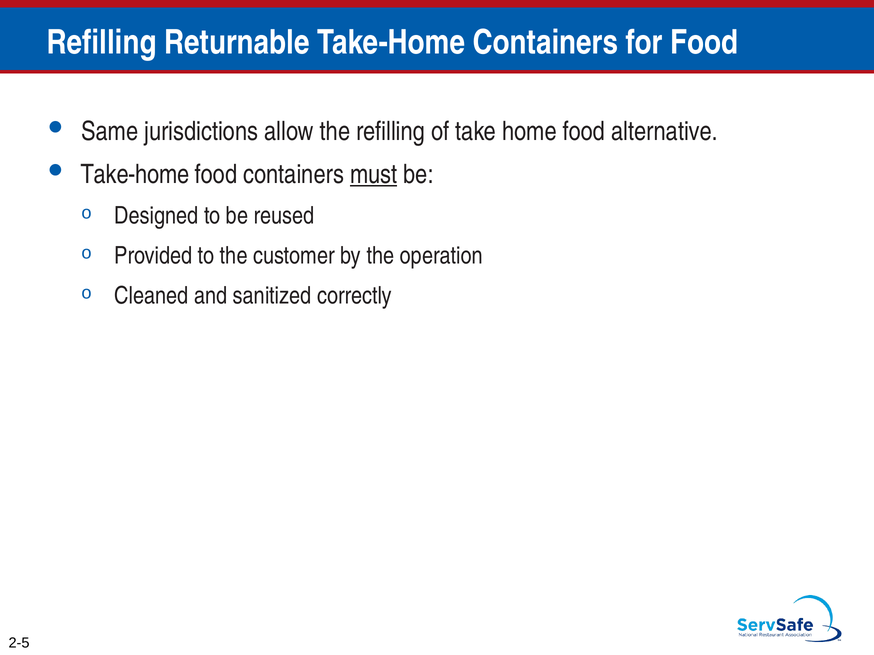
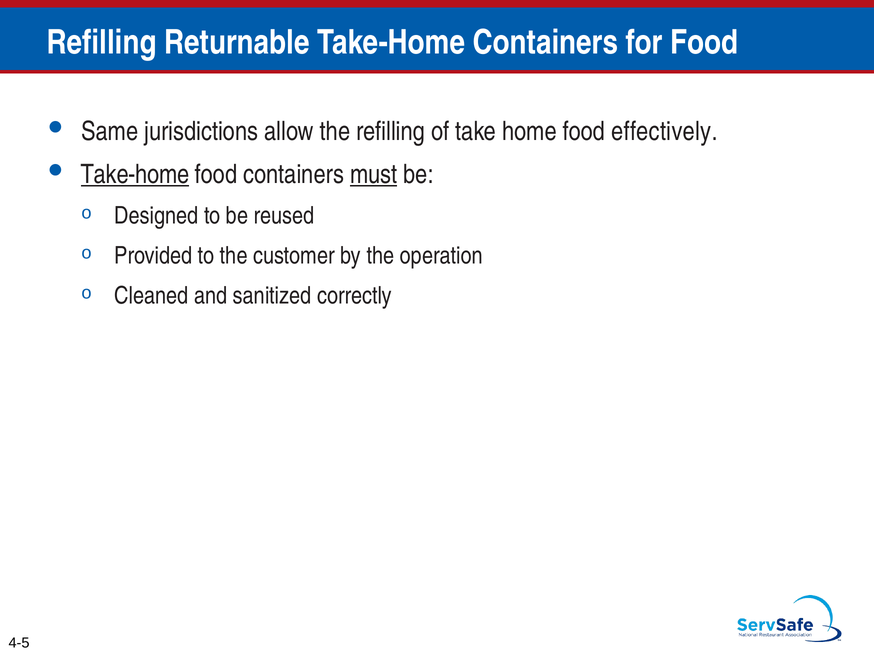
alternative: alternative -> effectively (665, 132)
Take-home underline: none -> present (135, 174)
2-5: 2-5 -> 4-5 (19, 643)
